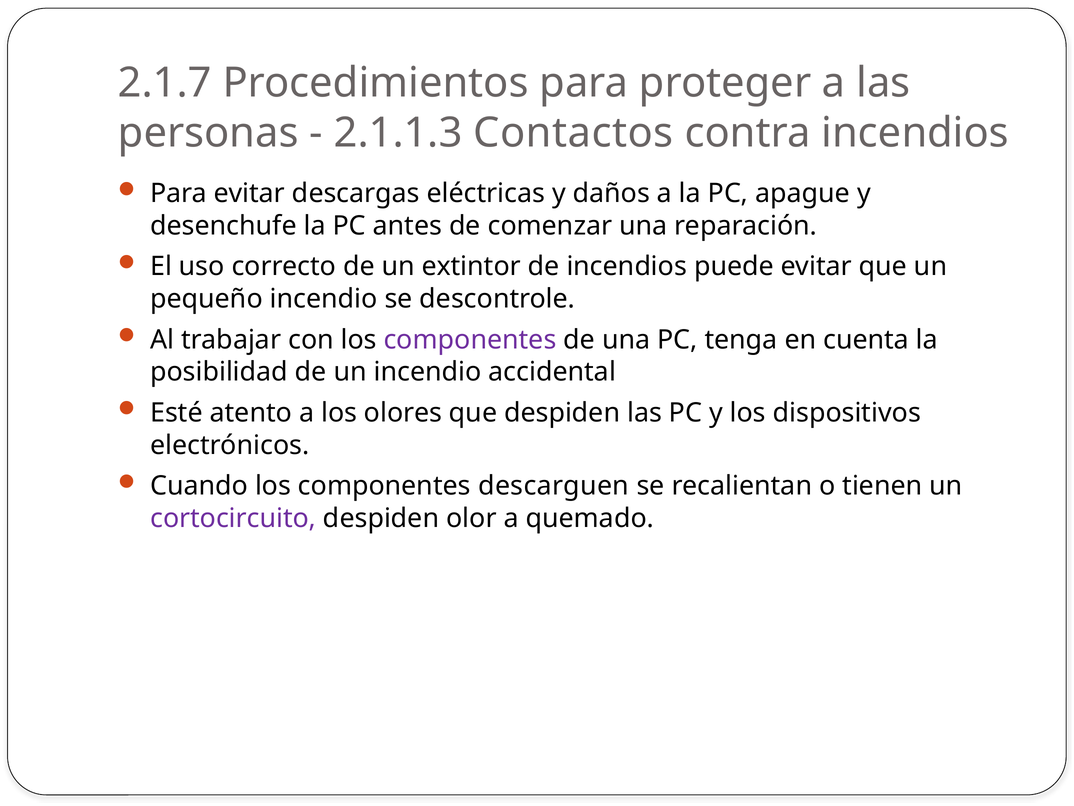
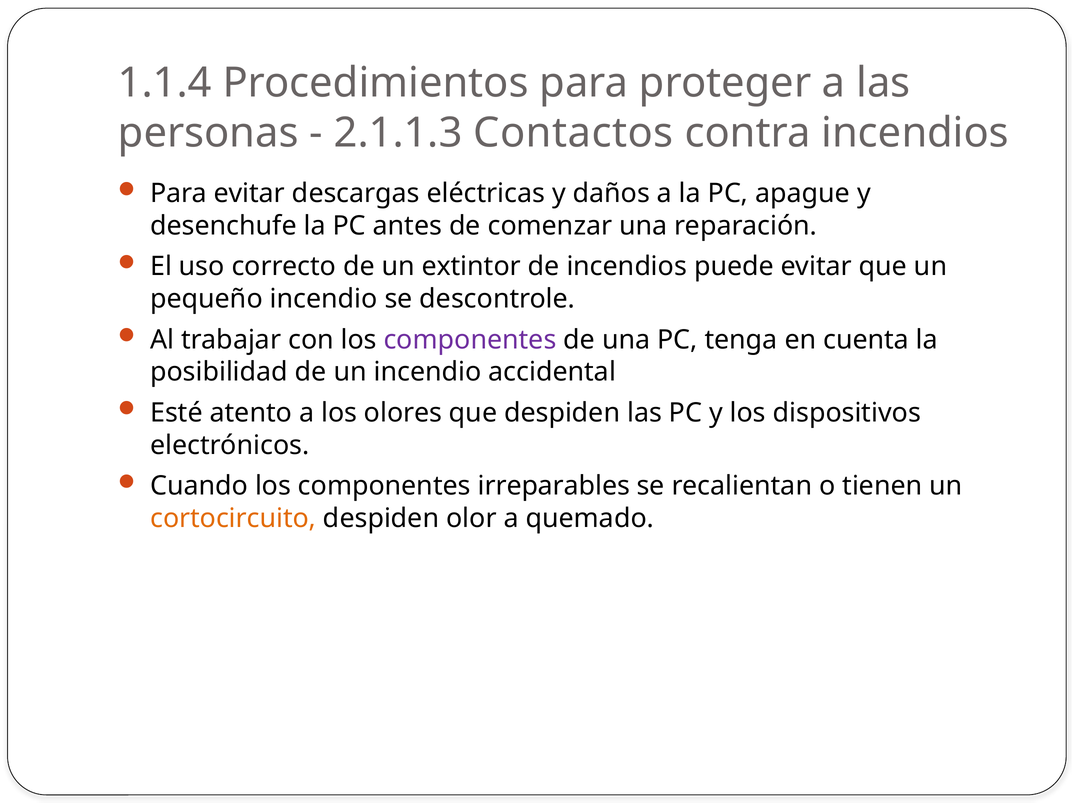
2.1.7: 2.1.7 -> 1.1.4 (165, 83)
descarguen: descarguen -> irreparables (554, 486)
cortocircuito colour: purple -> orange (233, 518)
